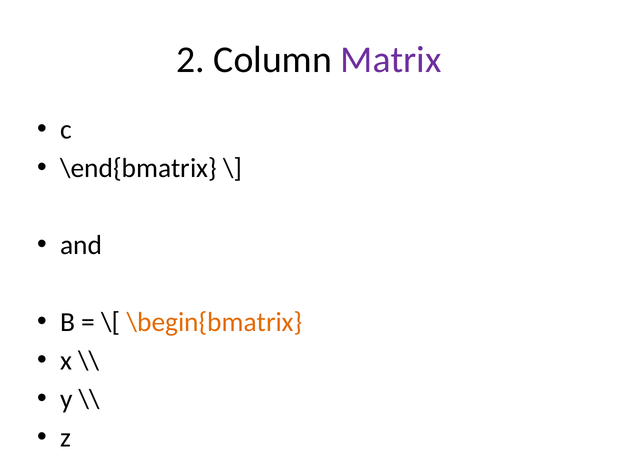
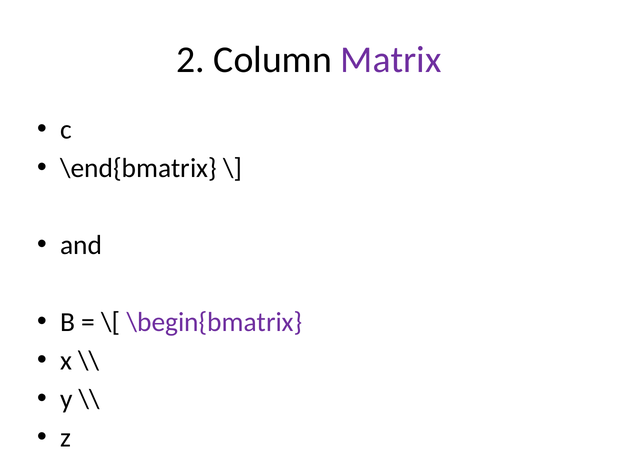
\begin{bmatrix colour: orange -> purple (214, 322)
